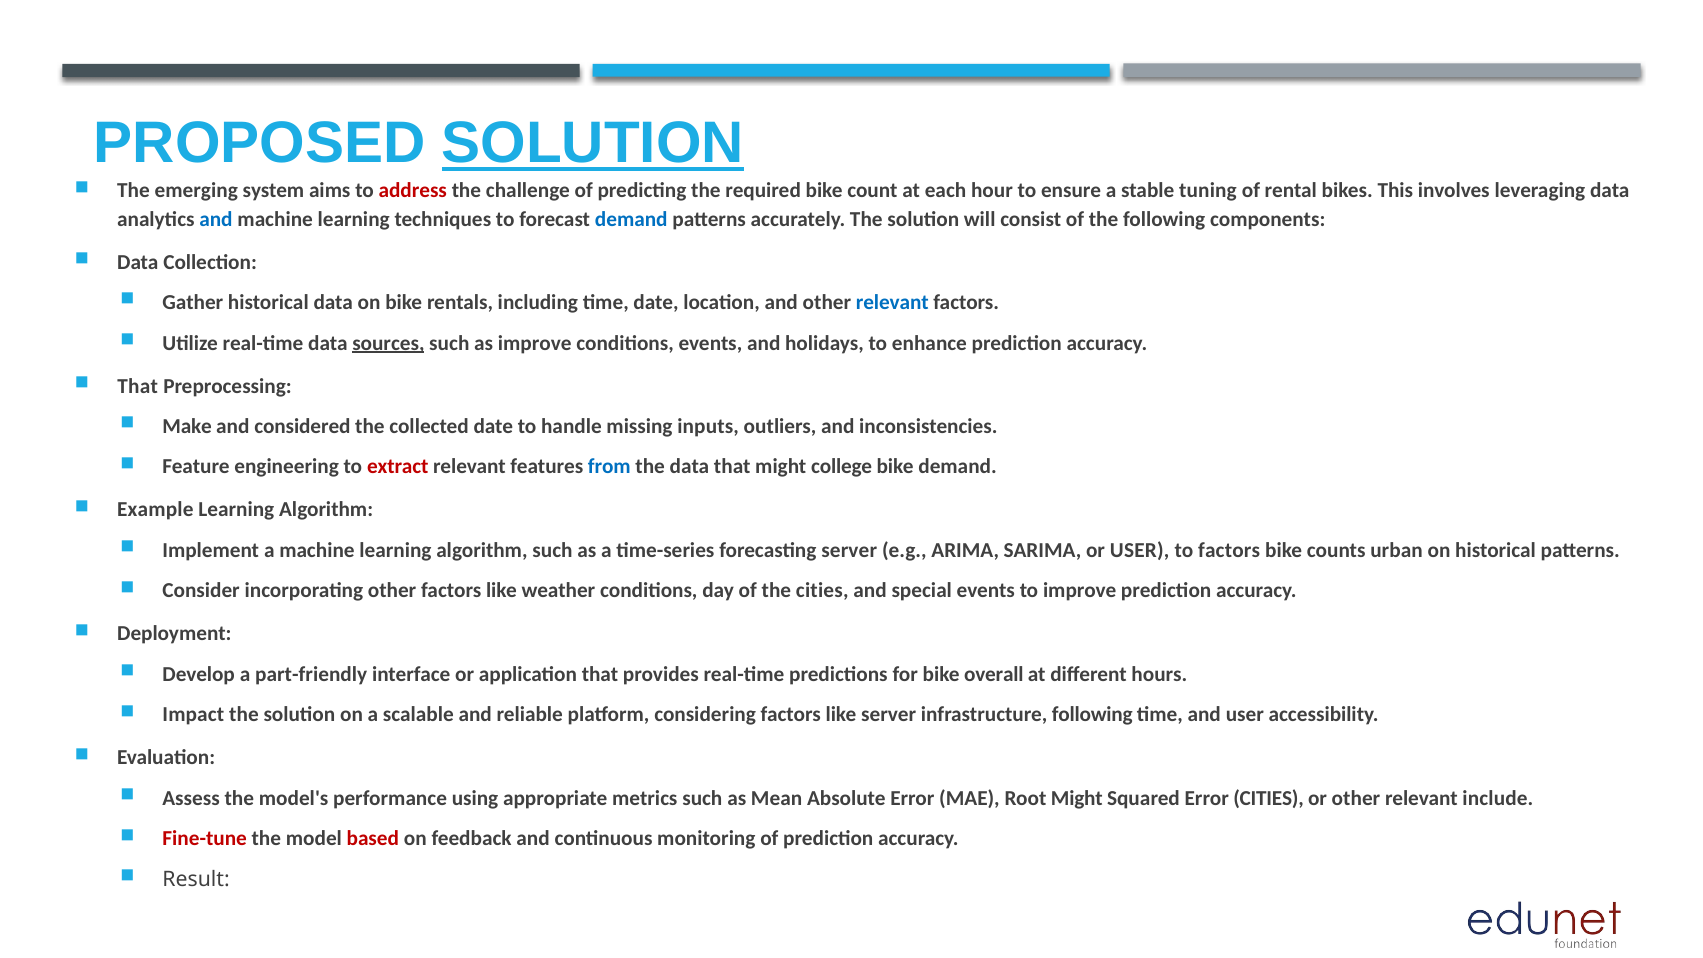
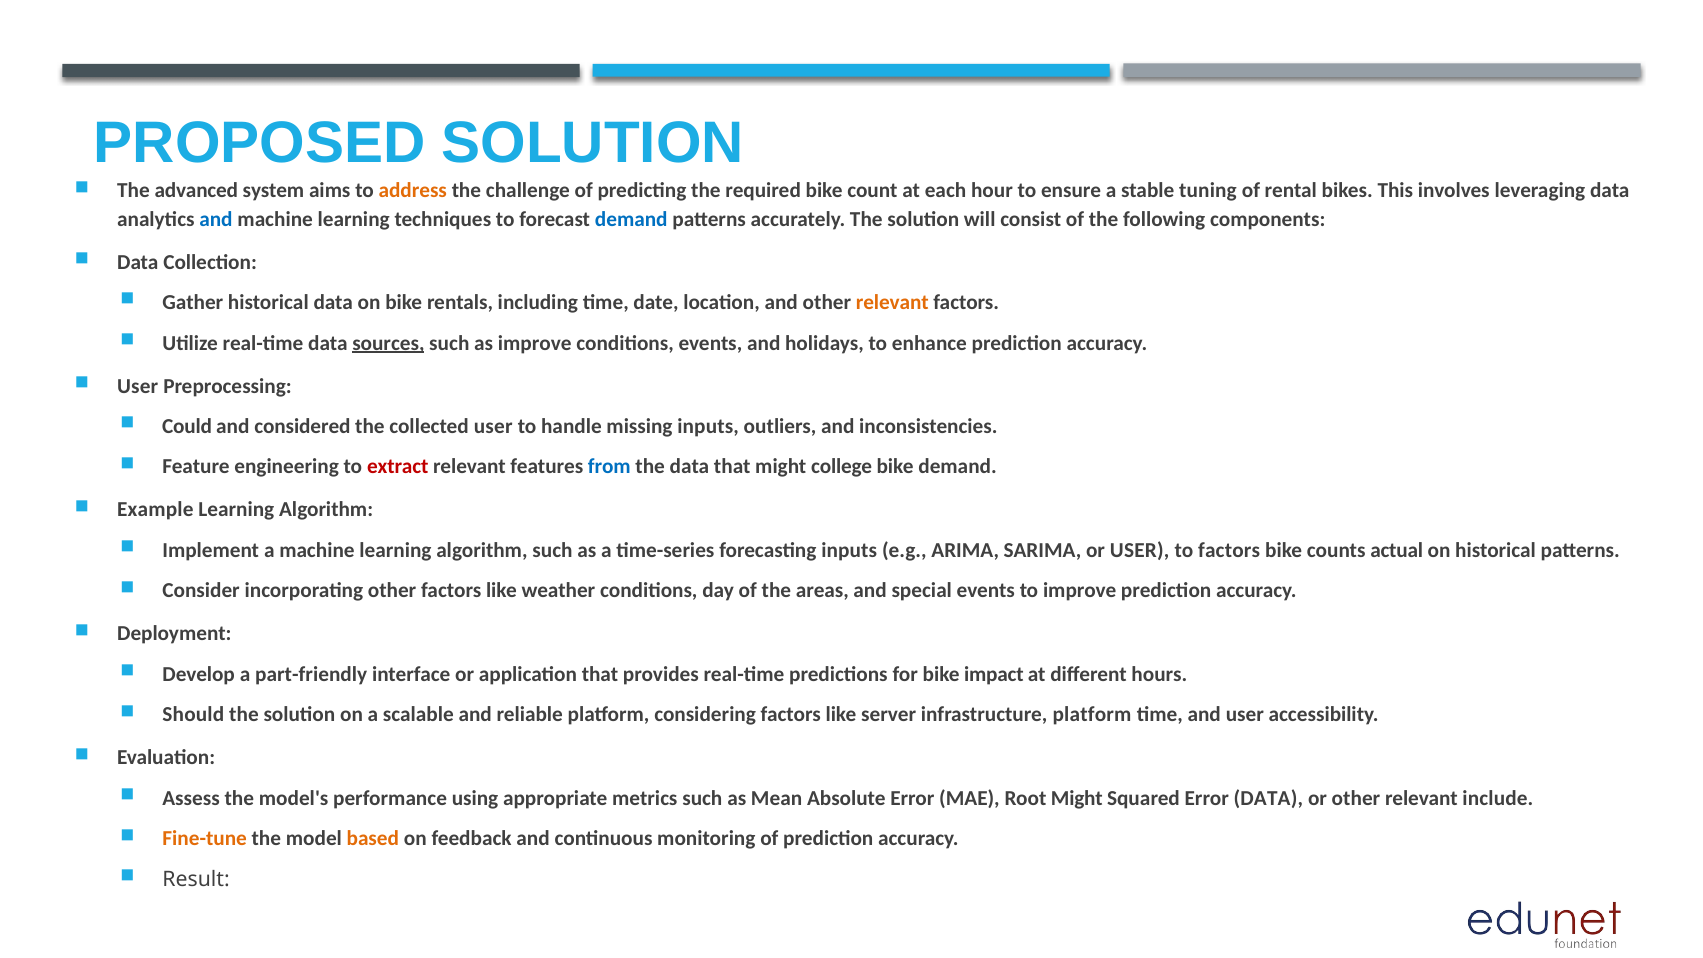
SOLUTION underline: present -> none (593, 144)
emerging: emerging -> advanced (196, 191)
address colour: red -> orange (413, 191)
relevant colour: blue -> orange (892, 302)
That: That -> User (138, 386)
Make: Make -> Could (187, 426)
collected date: date -> user (493, 426)
forecasting server: server -> inputs (849, 550)
urban: urban -> actual (1397, 550)
the cities: cities -> areas (822, 591)
overall: overall -> impact (994, 674)
Impact: Impact -> Should (193, 715)
infrastructure following: following -> platform (1092, 715)
Error CITIES: CITIES -> DATA (1268, 798)
Fine-tune colour: red -> orange (205, 839)
based colour: red -> orange (373, 839)
